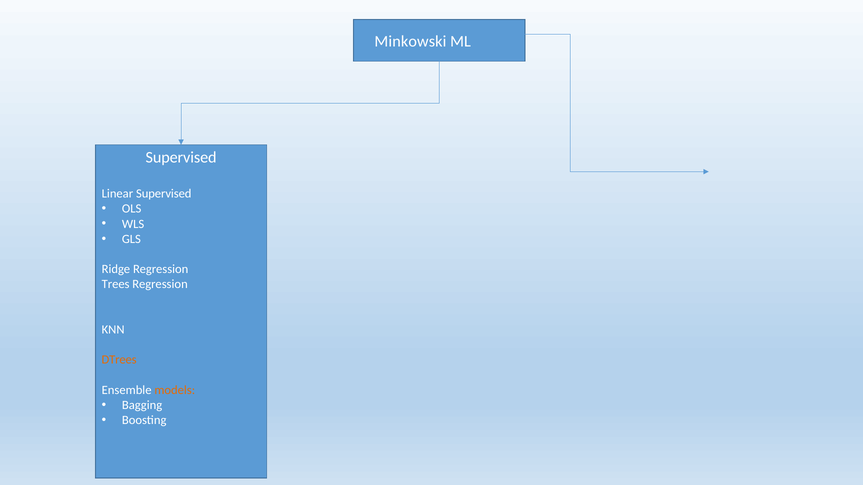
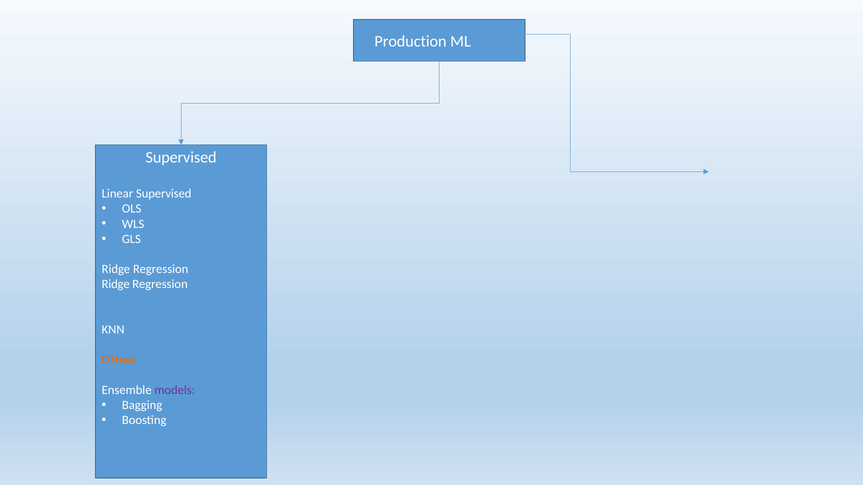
Minkowski: Minkowski -> Production (411, 41)
Trees: Trees -> Ridge (116, 285)
models colour: orange -> purple (175, 390)
